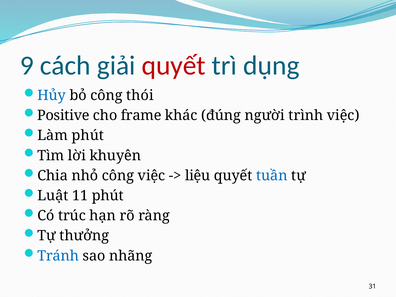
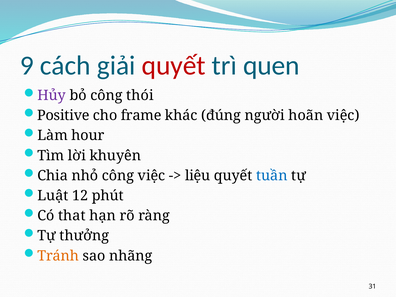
dụng: dụng -> quen (271, 65)
Hủy colour: blue -> purple (52, 95)
trình: trình -> hoãn (306, 115)
Làm phút: phút -> hour (88, 135)
11: 11 -> 12 (80, 196)
trúc: trúc -> that (72, 216)
Tránh colour: blue -> orange (58, 256)
